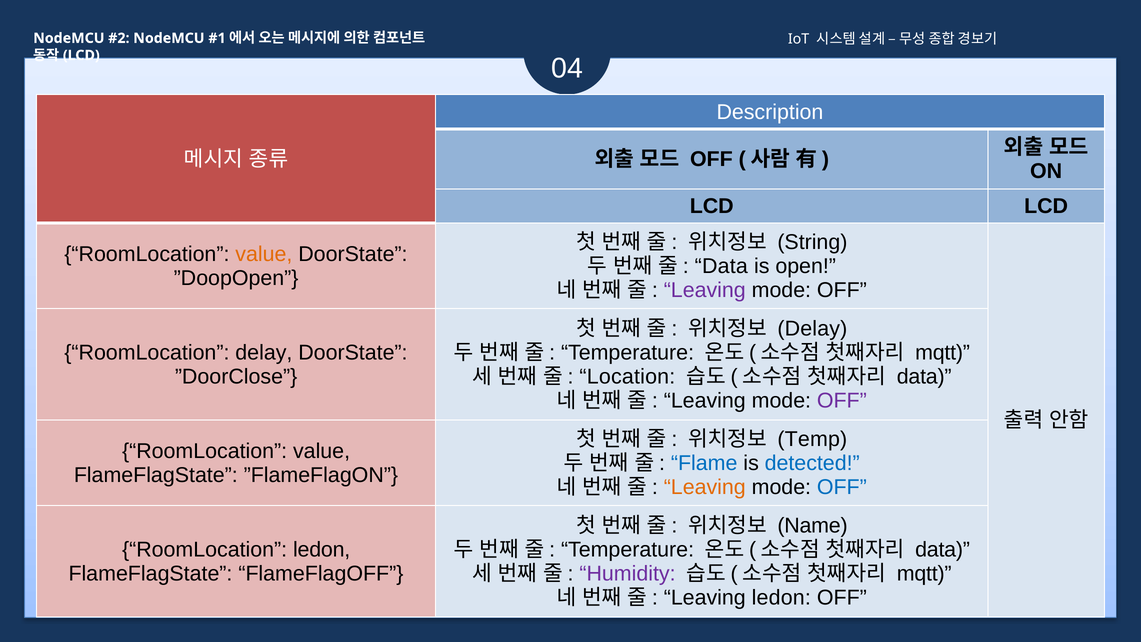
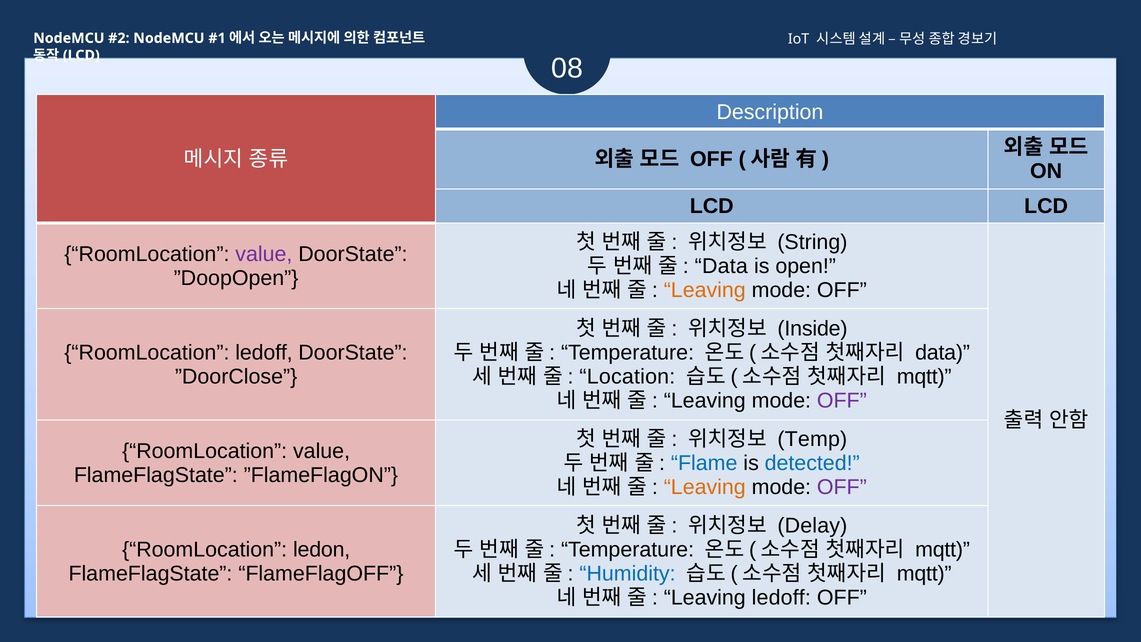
04: 04 -> 08 (567, 68)
value colour: orange -> purple (264, 254)
Leaving colour: purple -> orange (705, 290)
Delay: Delay -> Inside (813, 329)
RoomLocation delay: delay -> ledoff (264, 353)
mqtt: mqtt -> data (943, 353)
data: data -> mqtt (924, 377)
OFF colour: blue -> purple (842, 487)
Name: Name -> Delay (812, 526)
data: data -> mqtt (943, 550)
Humidity colour: purple -> blue (627, 573)
Leaving ledon: ledon -> ledoff (781, 597)
